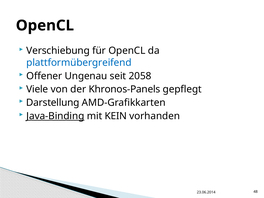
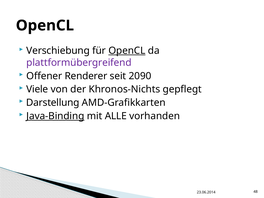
OpenCL underline: none -> present (127, 51)
plattformübergreifend colour: blue -> purple (79, 63)
Ungenau: Ungenau -> Renderer (86, 76)
2058: 2058 -> 2090 (140, 76)
Khronos-Panels: Khronos-Panels -> Khronos-Nichts (124, 89)
KEIN: KEIN -> ALLE (116, 116)
